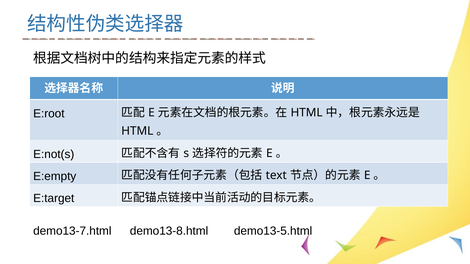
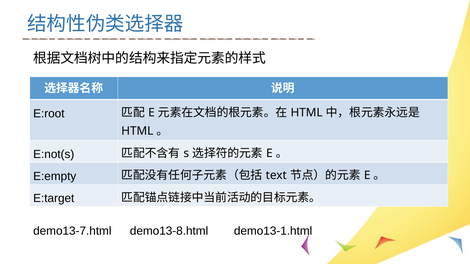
demo13-5.html: demo13-5.html -> demo13-1.html (273, 231)
